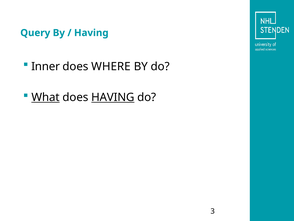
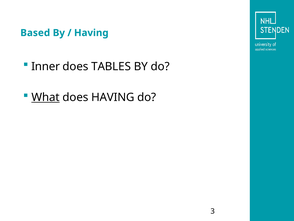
Query: Query -> Based (35, 33)
WHERE: WHERE -> TABLES (111, 66)
HAVING underline: present -> none (113, 97)
